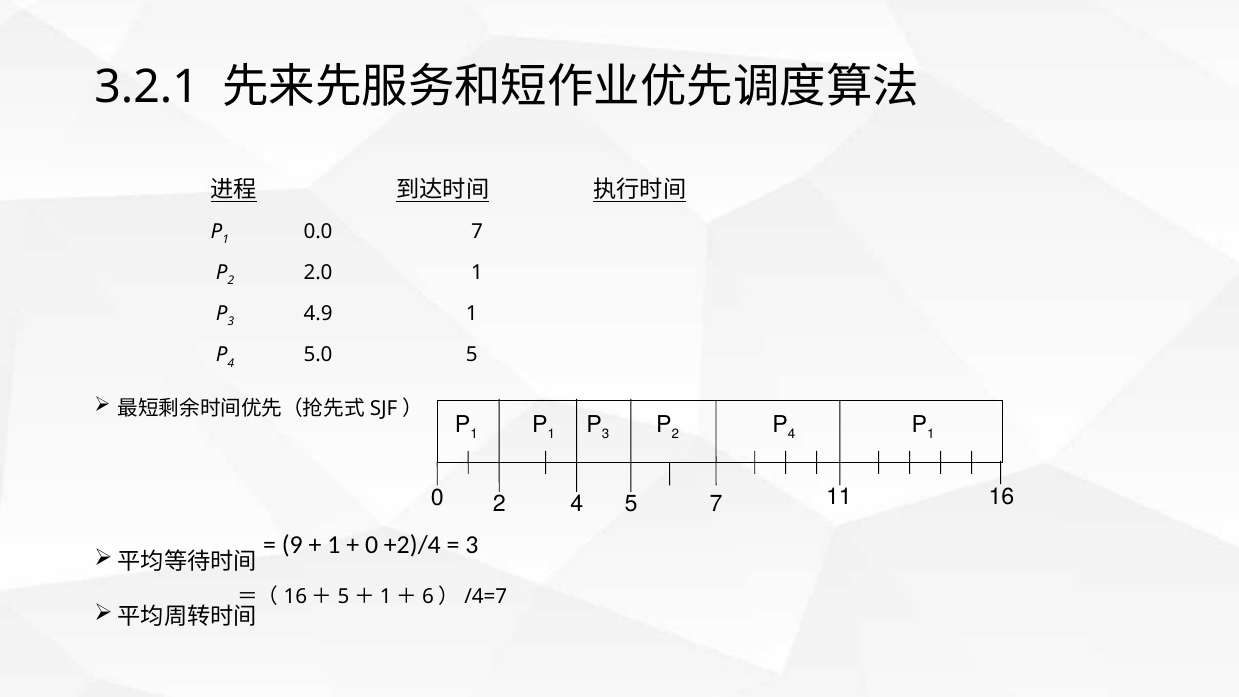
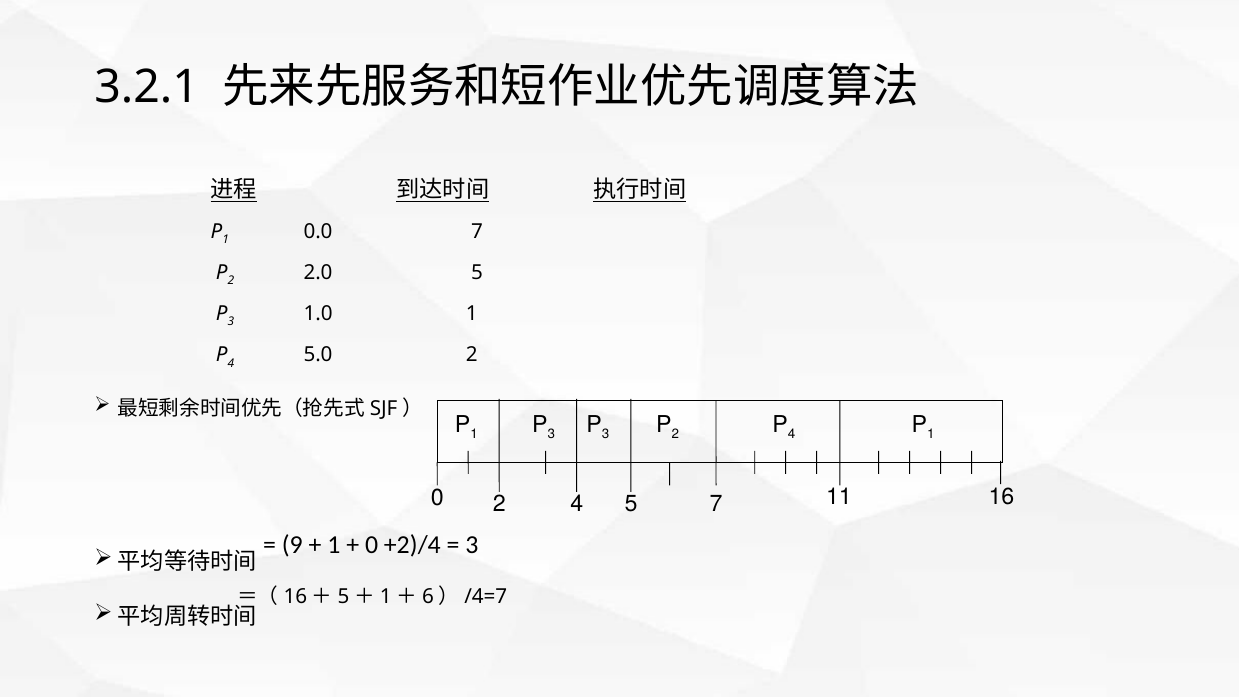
2.0 1: 1 -> 5 (477, 273)
4.9: 4.9 -> 1.0 (318, 314)
5.0 5: 5 -> 2 (472, 355)
1: 1 -> 3 (551, 434)
